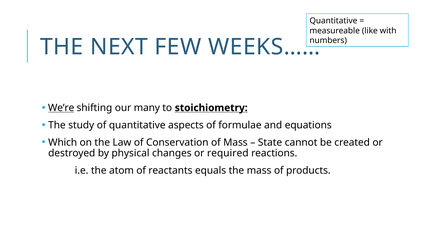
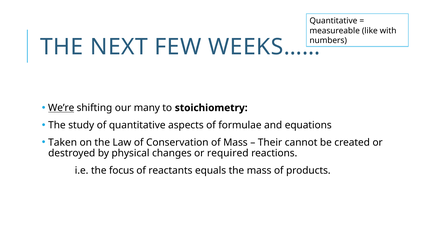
stoichiometry underline: present -> none (211, 108)
Which: Which -> Taken (63, 142)
State: State -> Their (270, 142)
atom: atom -> focus (122, 170)
